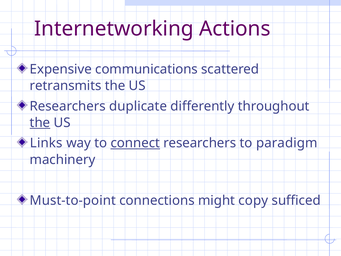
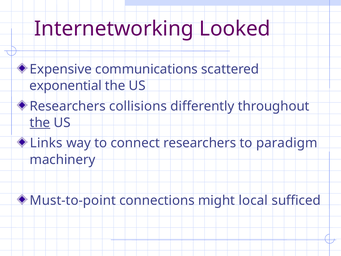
Actions: Actions -> Looked (235, 29)
retransmits: retransmits -> exponential (66, 86)
duplicate: duplicate -> collisions (138, 106)
connect underline: present -> none (135, 143)
copy: copy -> local (253, 200)
